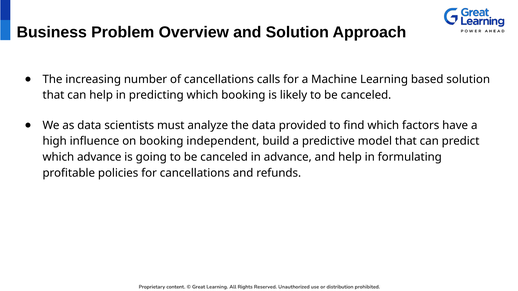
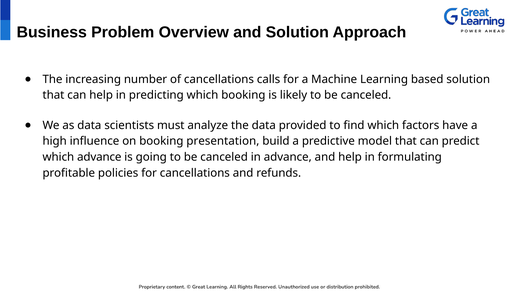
independent: independent -> presentation (223, 141)
